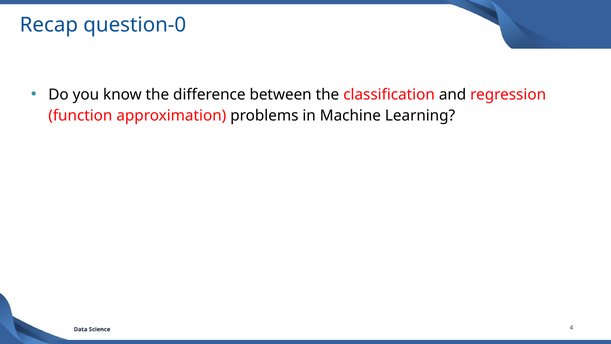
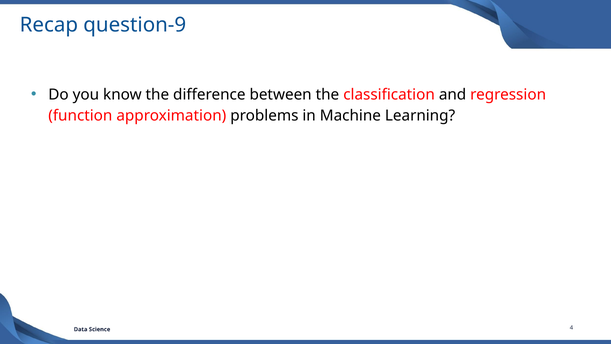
question-0: question-0 -> question-9 (135, 25)
